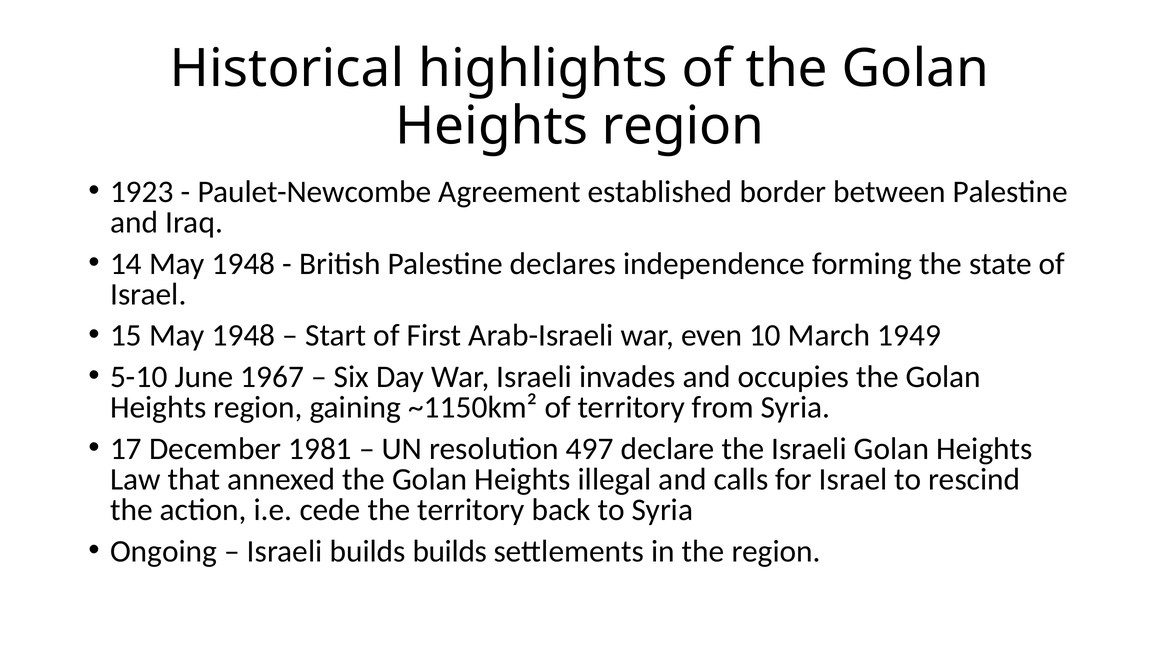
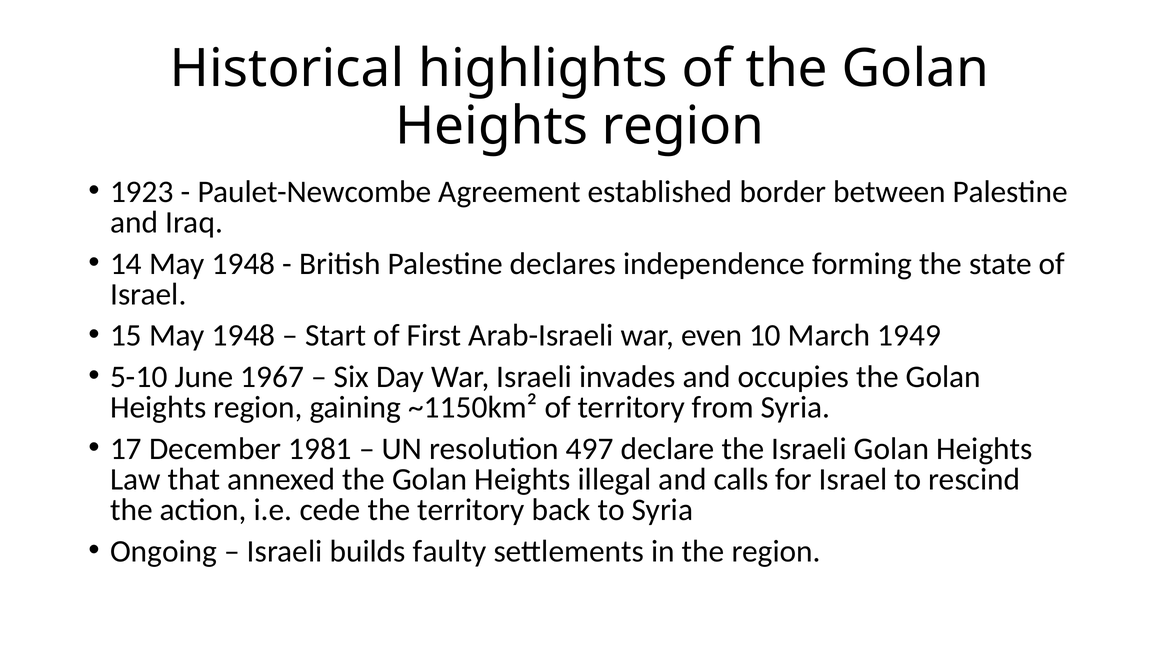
builds builds: builds -> faulty (450, 552)
